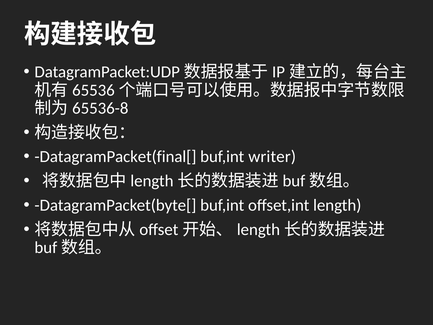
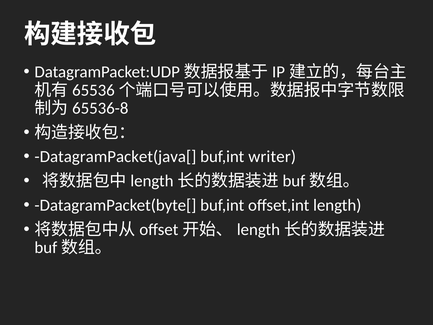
DatagramPacket(final[: DatagramPacket(final[ -> DatagramPacket(java[ (115, 157)
